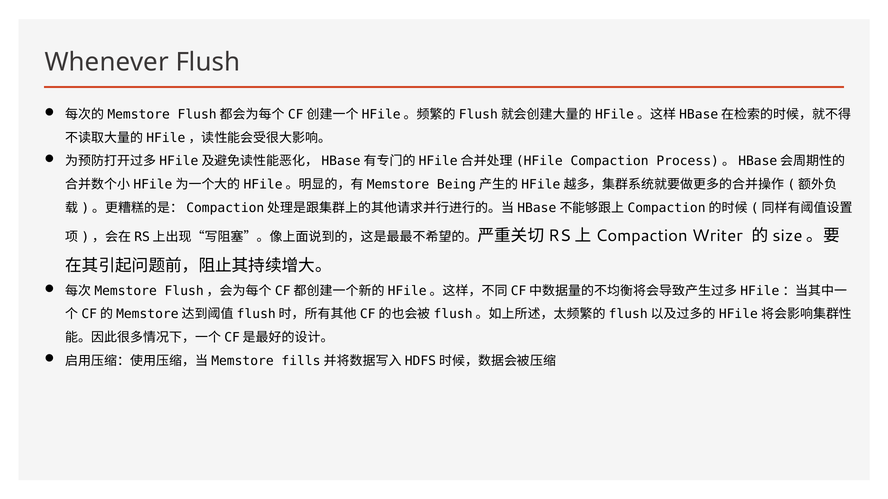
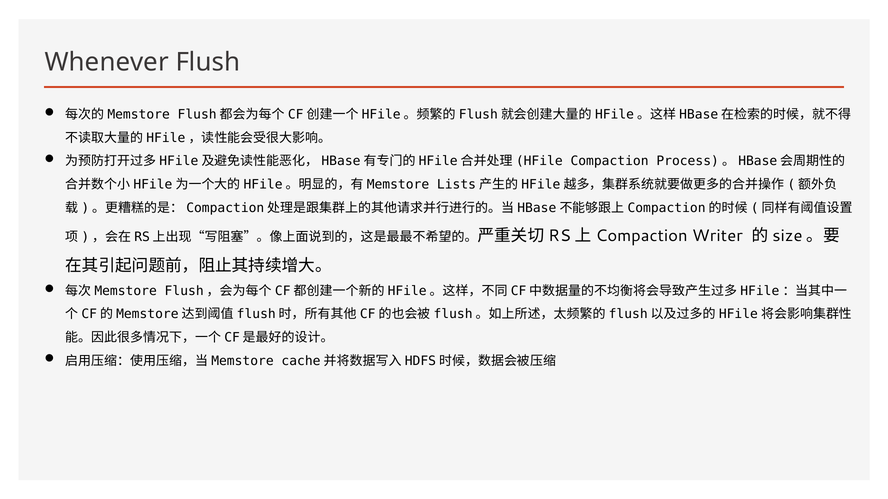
Being: Being -> Lists (456, 185)
fills: fills -> cache (301, 361)
